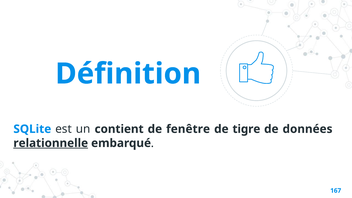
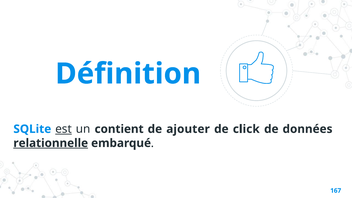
est underline: none -> present (64, 129)
fenêtre: fenêtre -> ajouter (188, 129)
tigre: tigre -> click (246, 129)
